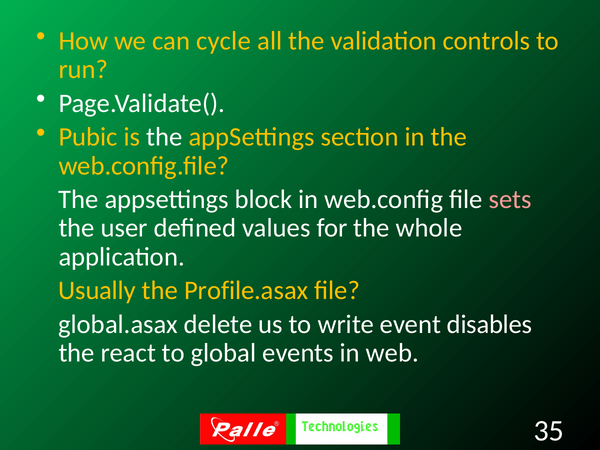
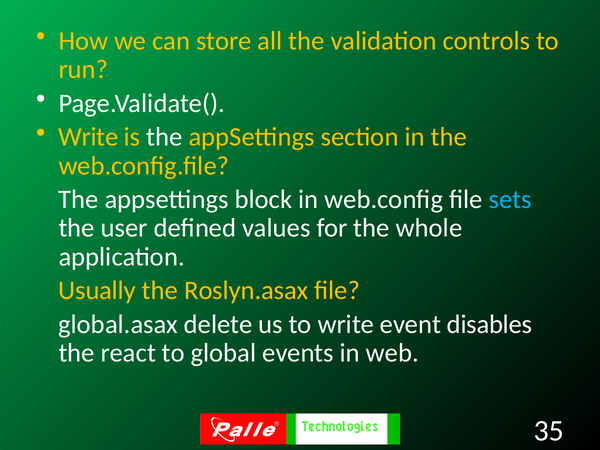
cycle: cycle -> store (224, 41)
Pubic: Pubic -> Write (88, 137)
sets colour: pink -> light blue (510, 199)
Profile.asax: Profile.asax -> Roslyn.asax (246, 291)
